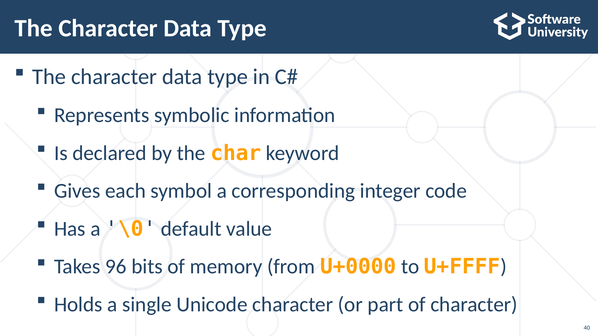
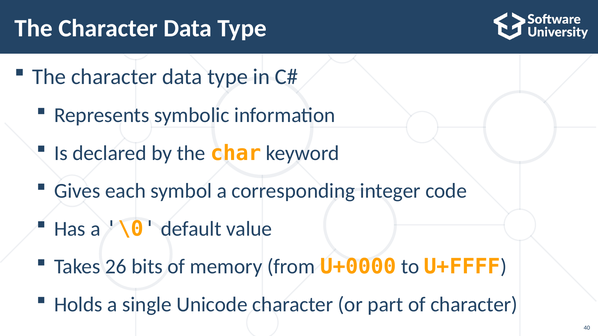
96: 96 -> 26 (116, 267)
